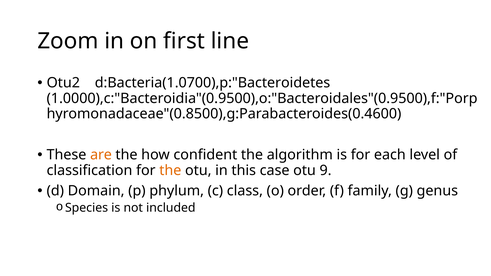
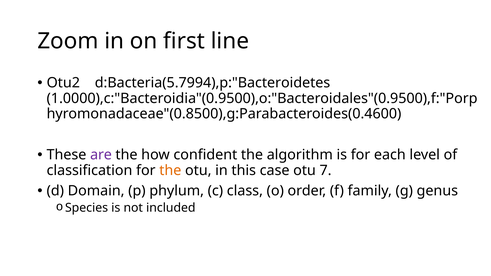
d:Bacteria(1.0700),p:"Bacteroidetes: d:Bacteria(1.0700),p:"Bacteroidetes -> d:Bacteria(5.7994),p:"Bacteroidetes (213, 83)
are colour: orange -> purple (101, 155)
9: 9 -> 7 (326, 170)
